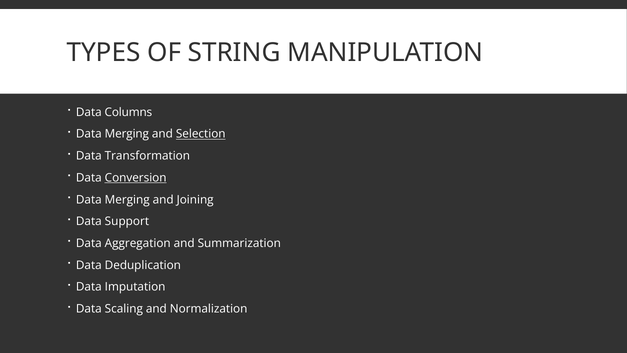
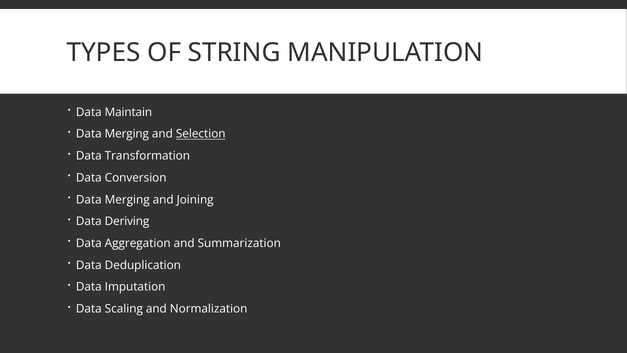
Columns: Columns -> Maintain (128, 112)
Conversion underline: present -> none (136, 178)
Support: Support -> Deriving (127, 221)
